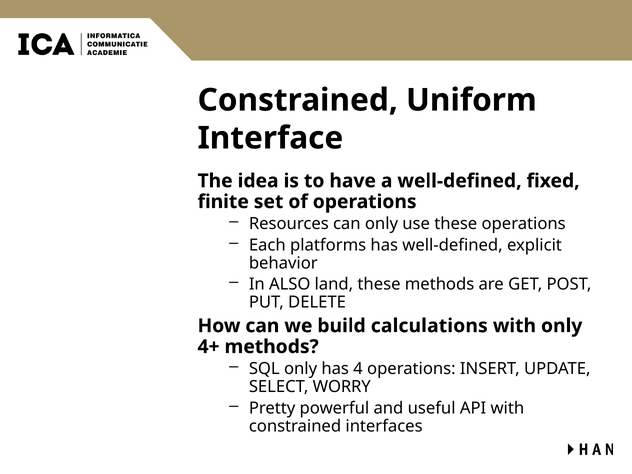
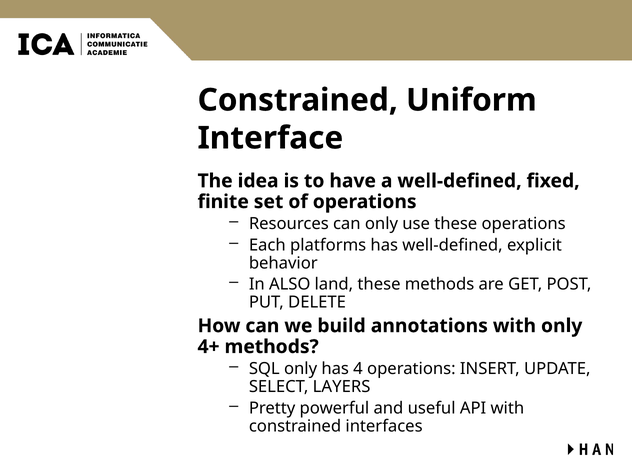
calculations: calculations -> annotations (429, 326)
WORRY: WORRY -> LAYERS (342, 387)
